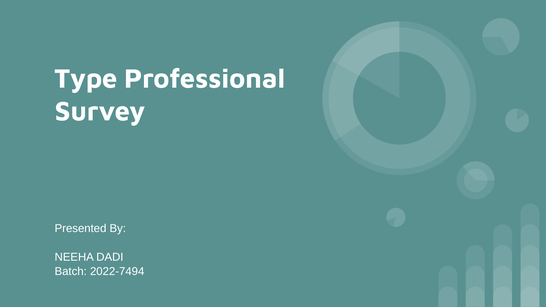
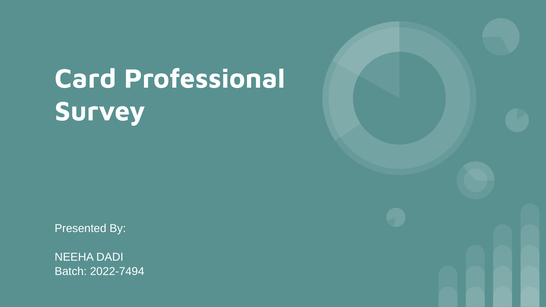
Type: Type -> Card (85, 79)
